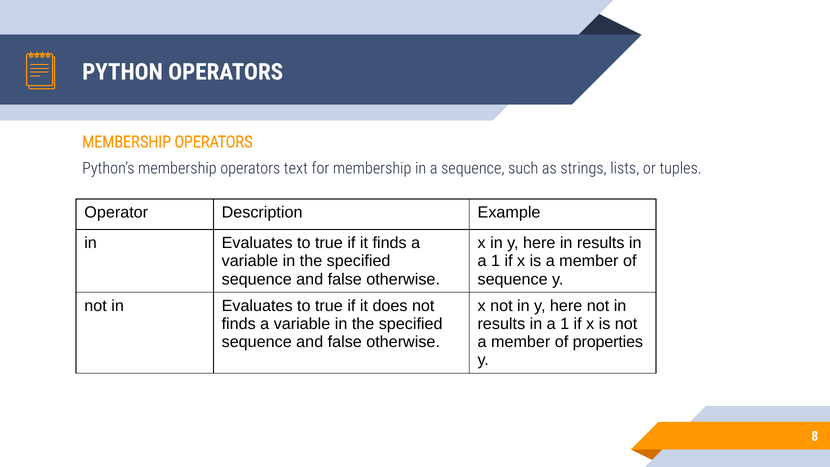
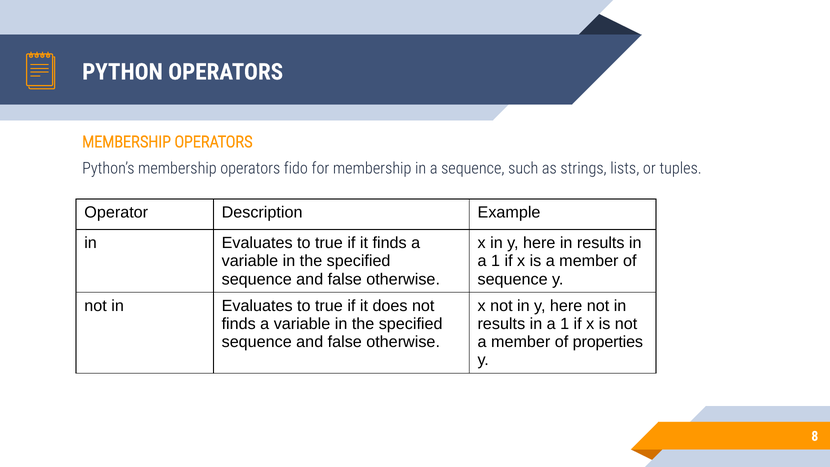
text: text -> fido (296, 168)
